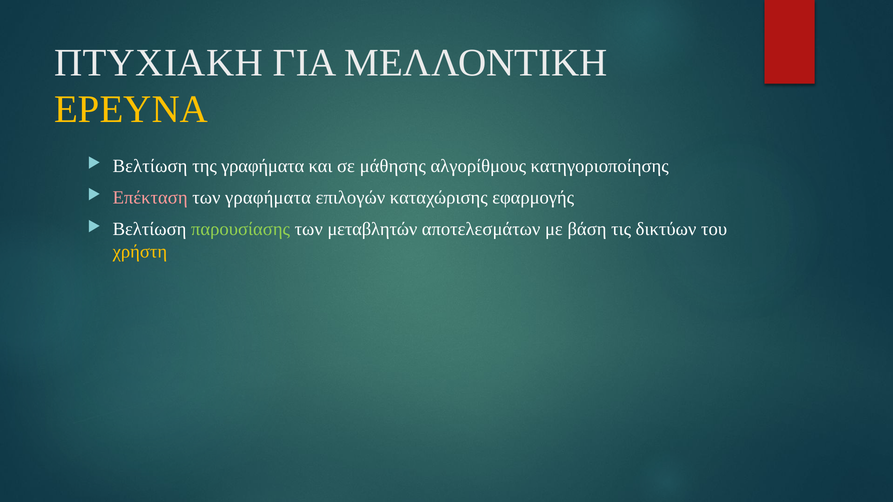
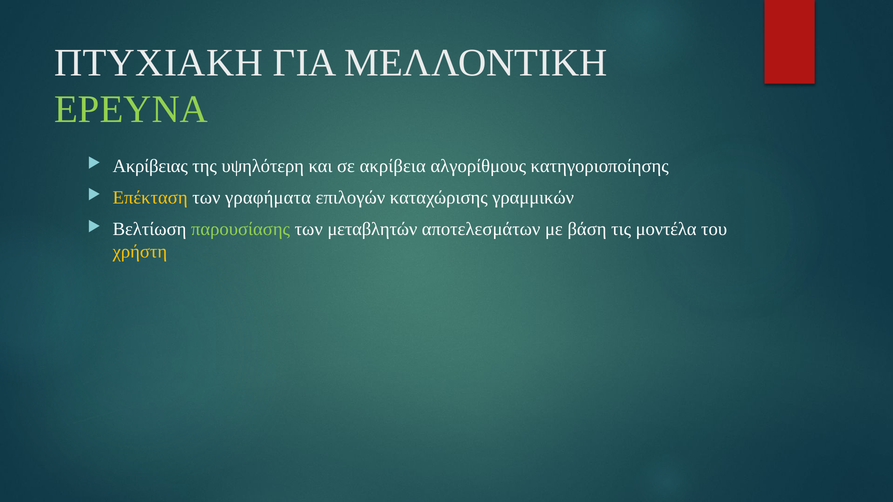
ΕΡΕΥΝΑ colour: yellow -> light green (131, 110)
Βελτίωση: Βελτίωση -> Ακρίβειας (150, 166)
της γραφήματα: γραφήματα -> υψηλότερη (263, 166)
μάθησης: μάθησης -> ακρίβεια (393, 166)
Επέκταση colour: pink -> yellow (150, 198)
εφαρμογής: εφαρμογής -> γραμμικών (533, 198)
δικτύων: δικτύων -> μοντέλα (666, 229)
